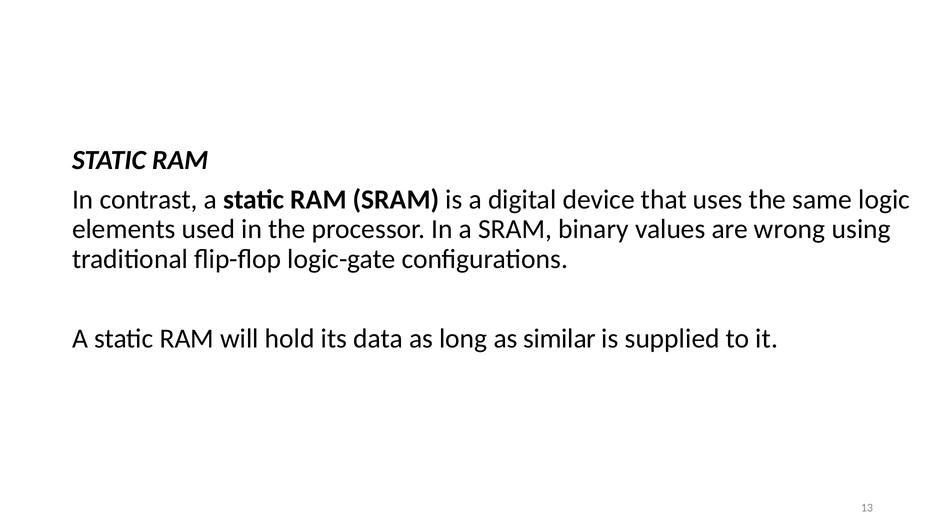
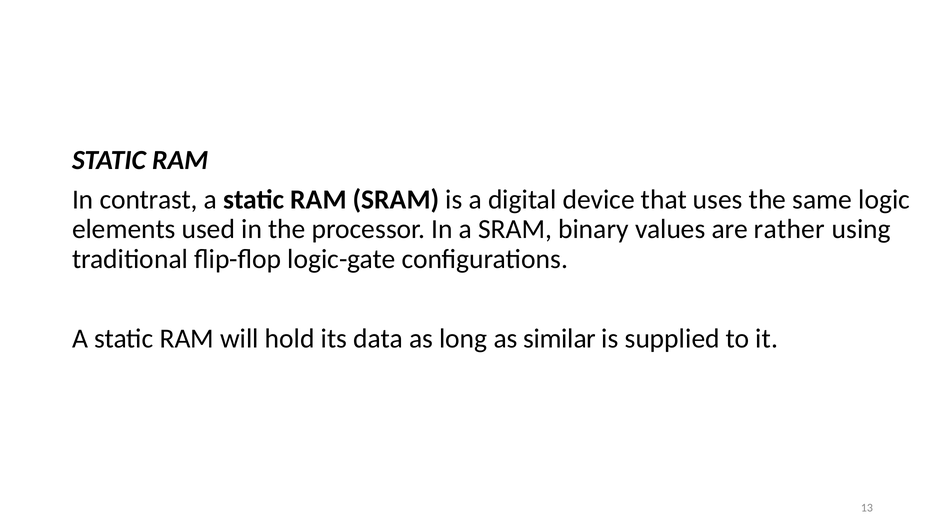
wrong: wrong -> rather (789, 229)
